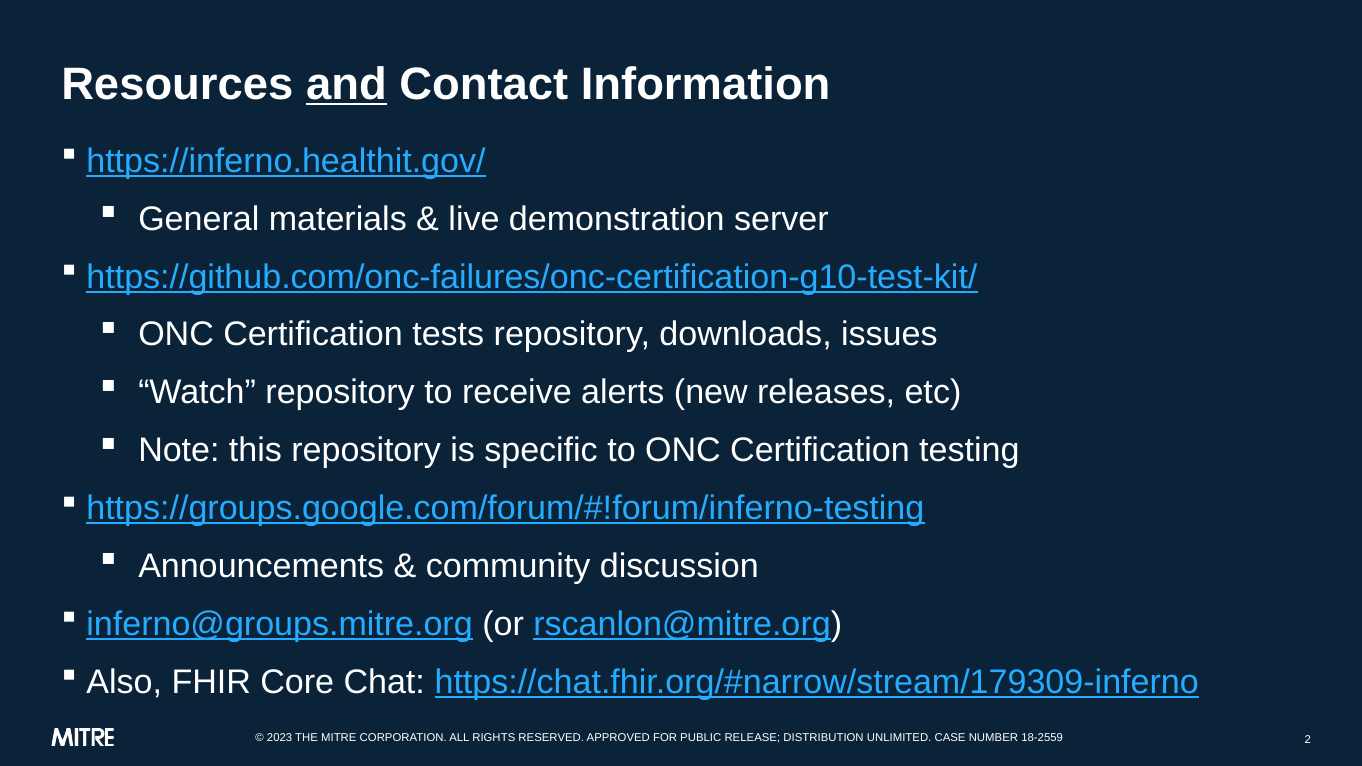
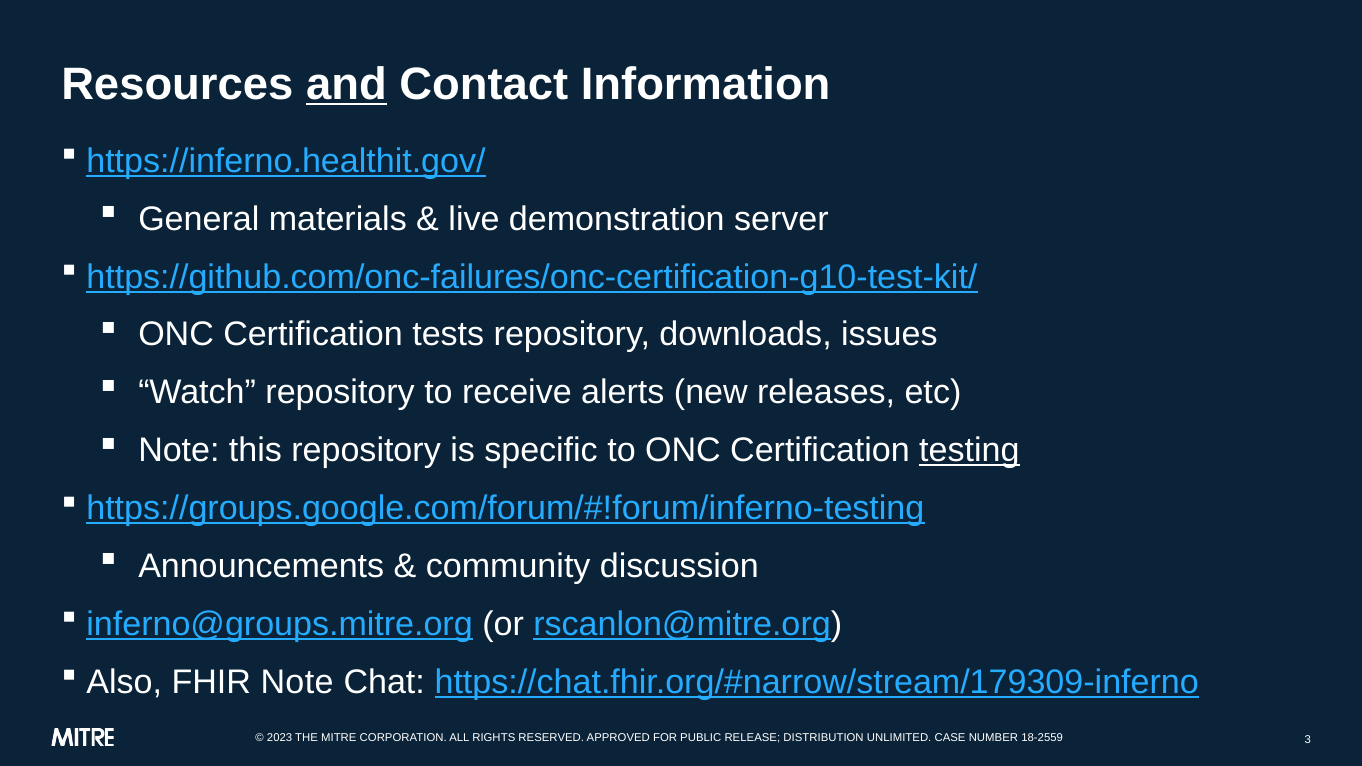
testing underline: none -> present (969, 451)
FHIR Core: Core -> Note (297, 682)
2: 2 -> 3 (1308, 740)
